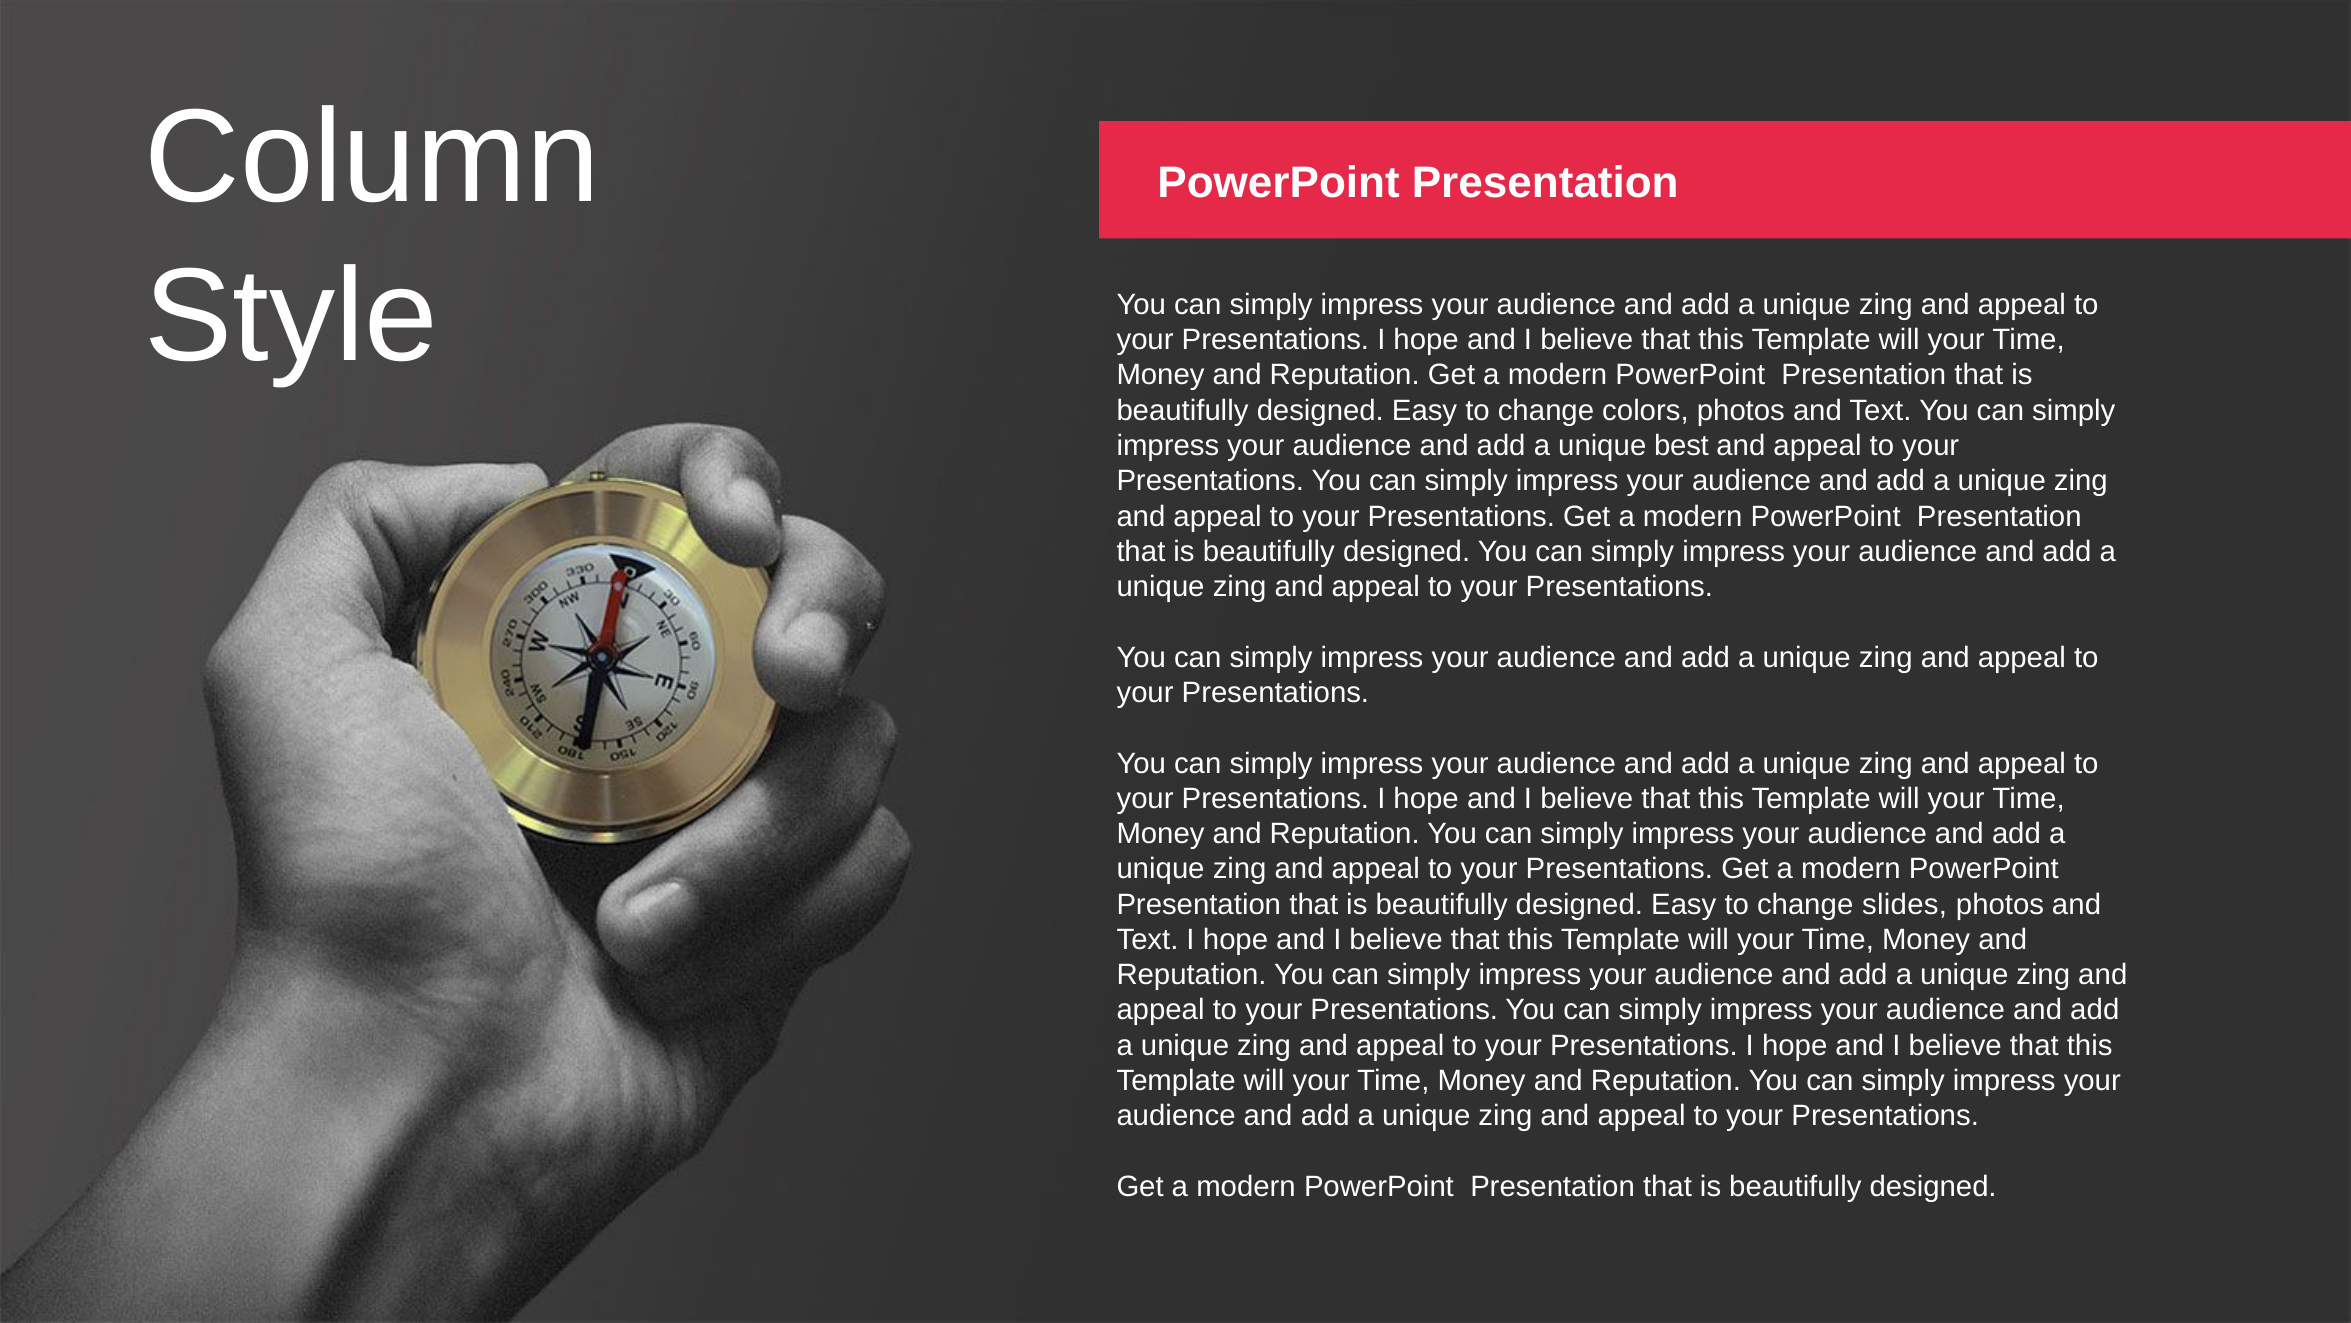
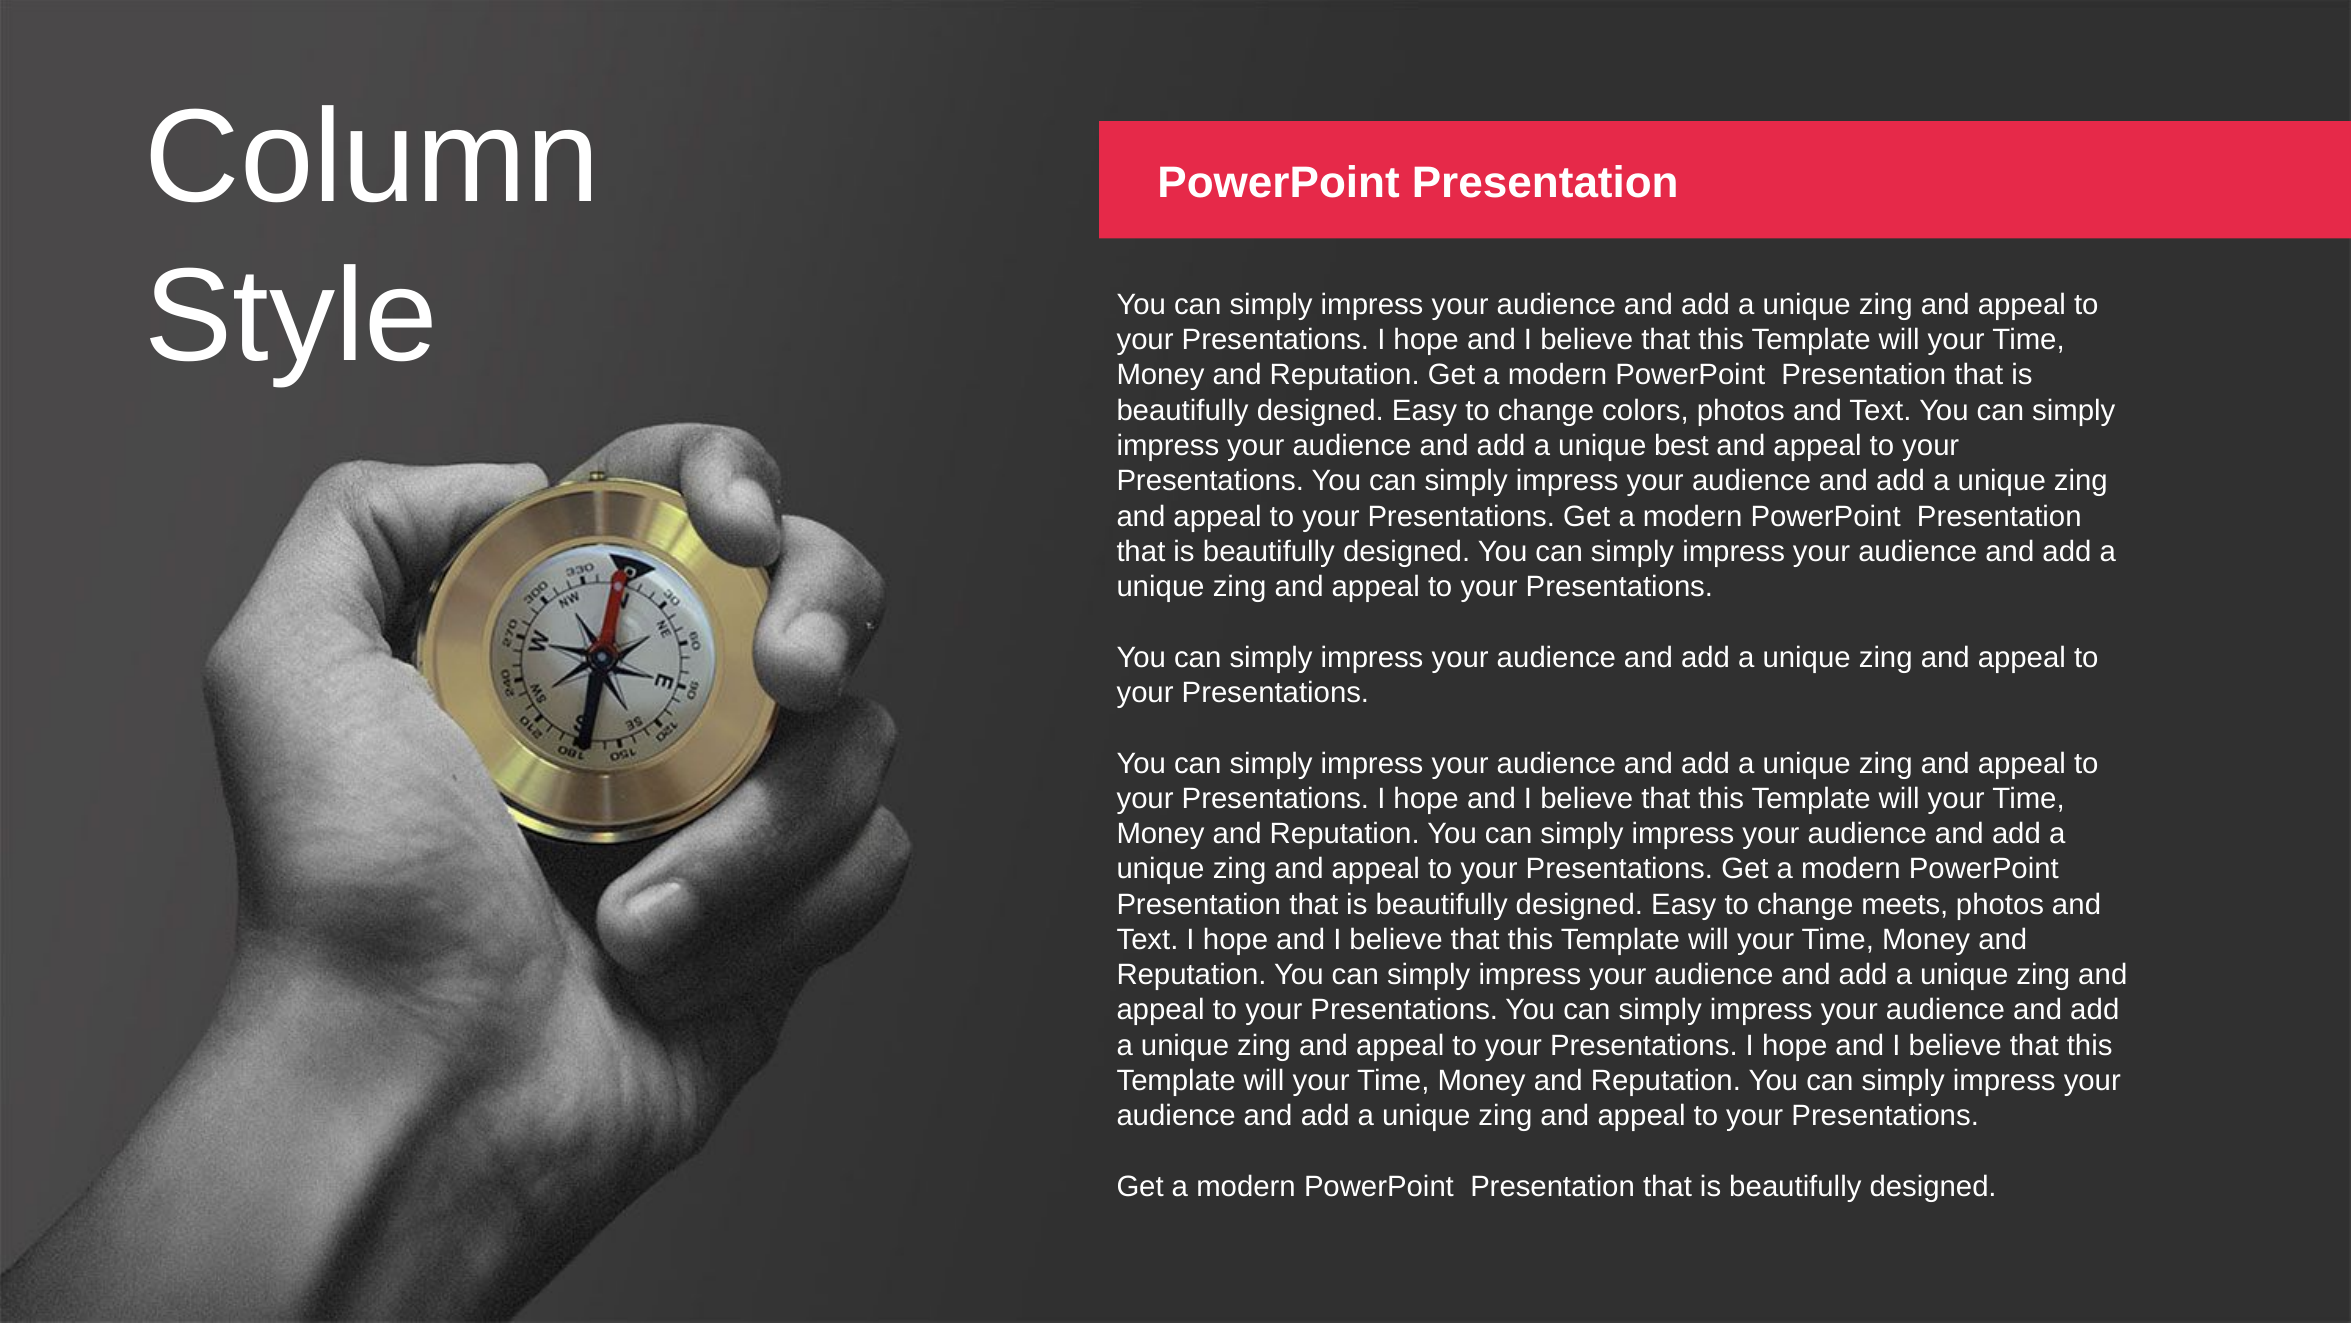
slides: slides -> meets (1905, 904)
